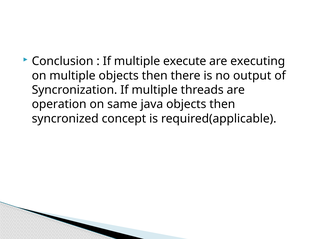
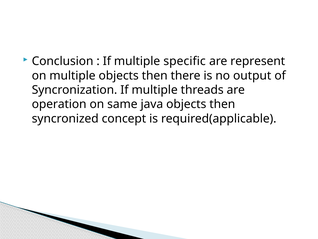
execute: execute -> specific (185, 61)
executing: executing -> represent (258, 61)
